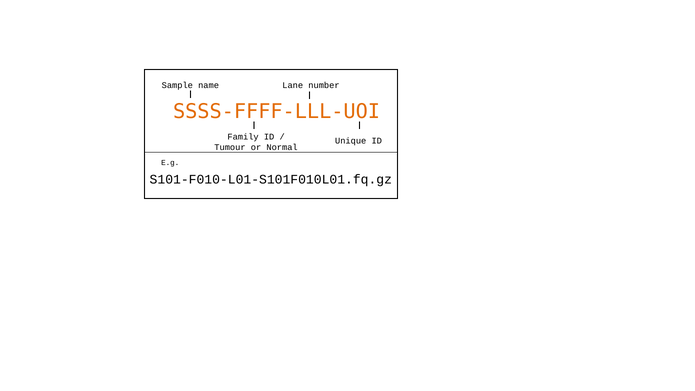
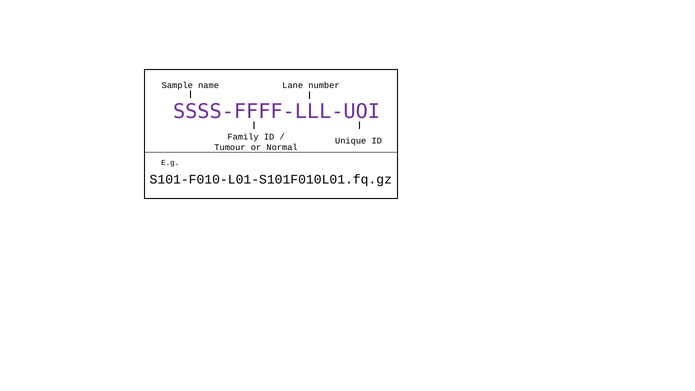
SSSS-FFFF-LLL-UOI colour: orange -> purple (277, 111)
